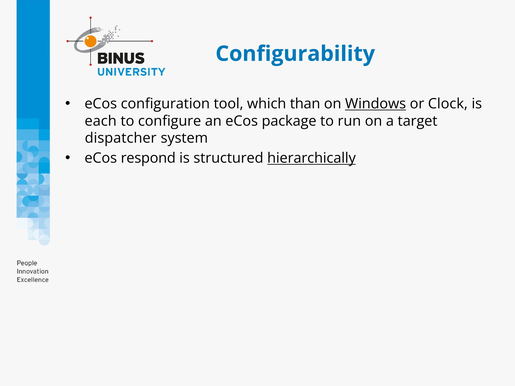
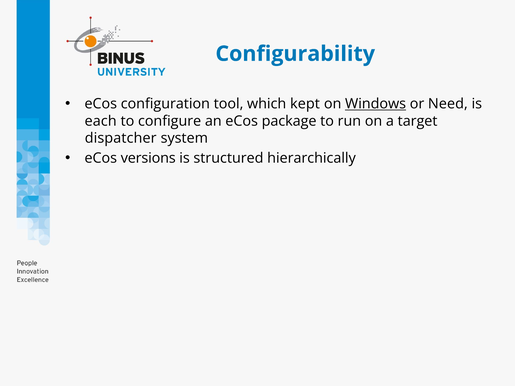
than: than -> kept (305, 104)
Clock: Clock -> Need (448, 104)
respond: respond -> versions (148, 158)
hierarchically underline: present -> none (312, 158)
